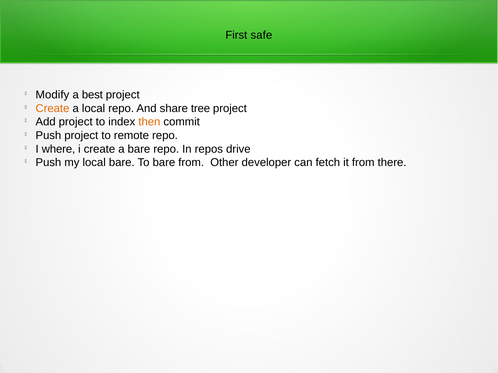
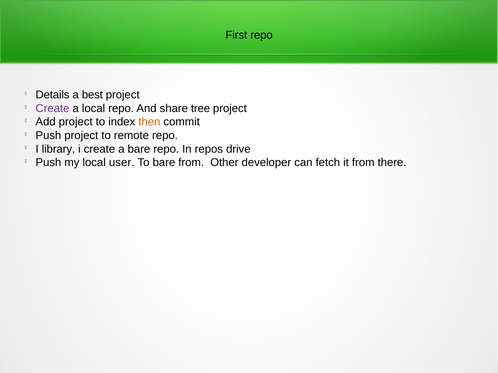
First safe: safe -> repo (261, 35)
Modify: Modify -> Details (53, 95)
Create colour: orange -> purple (52, 108)
where: where -> library (58, 149)
local bare: bare -> user (122, 163)
